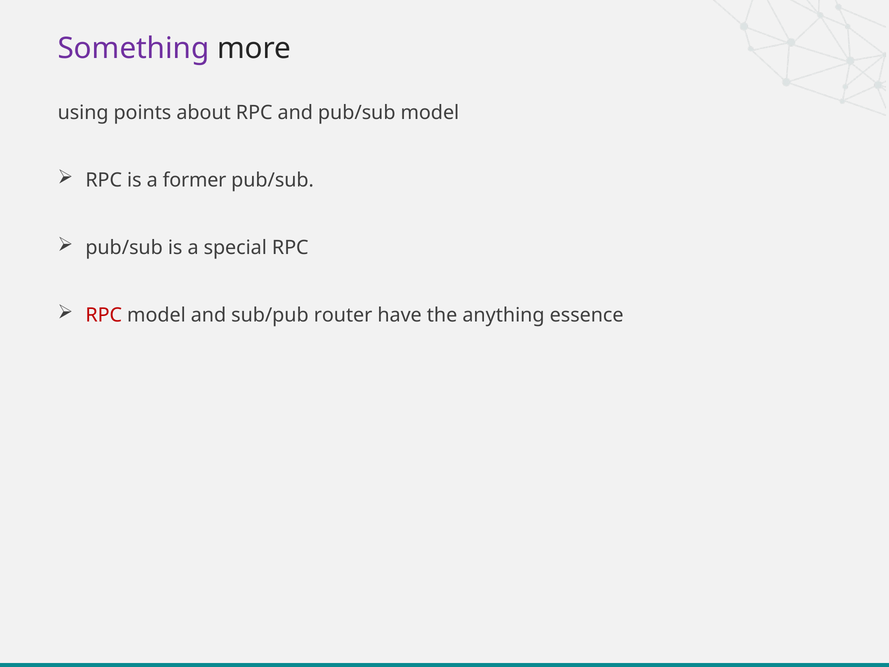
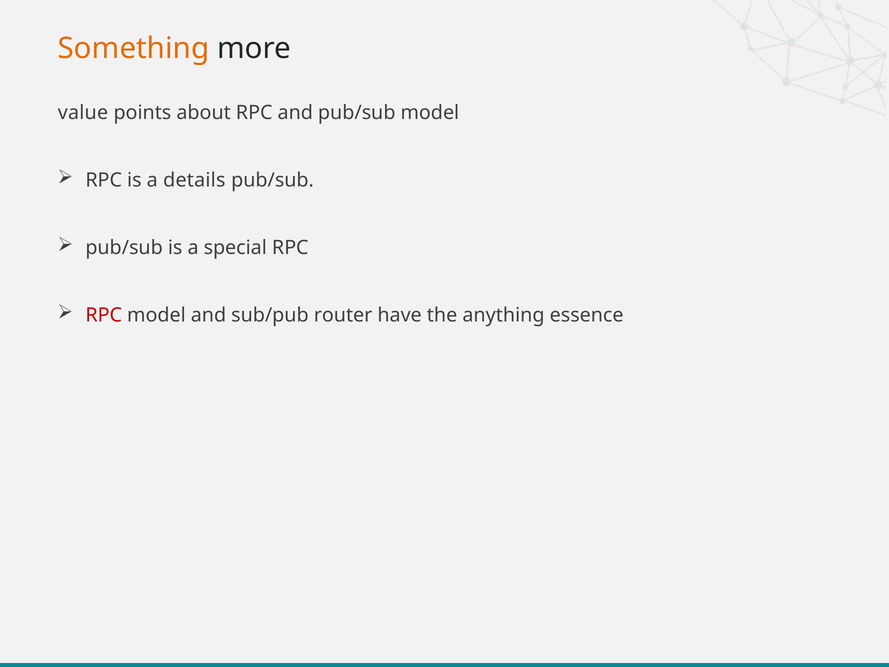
Something colour: purple -> orange (134, 48)
using: using -> value (83, 113)
former: former -> details (194, 180)
